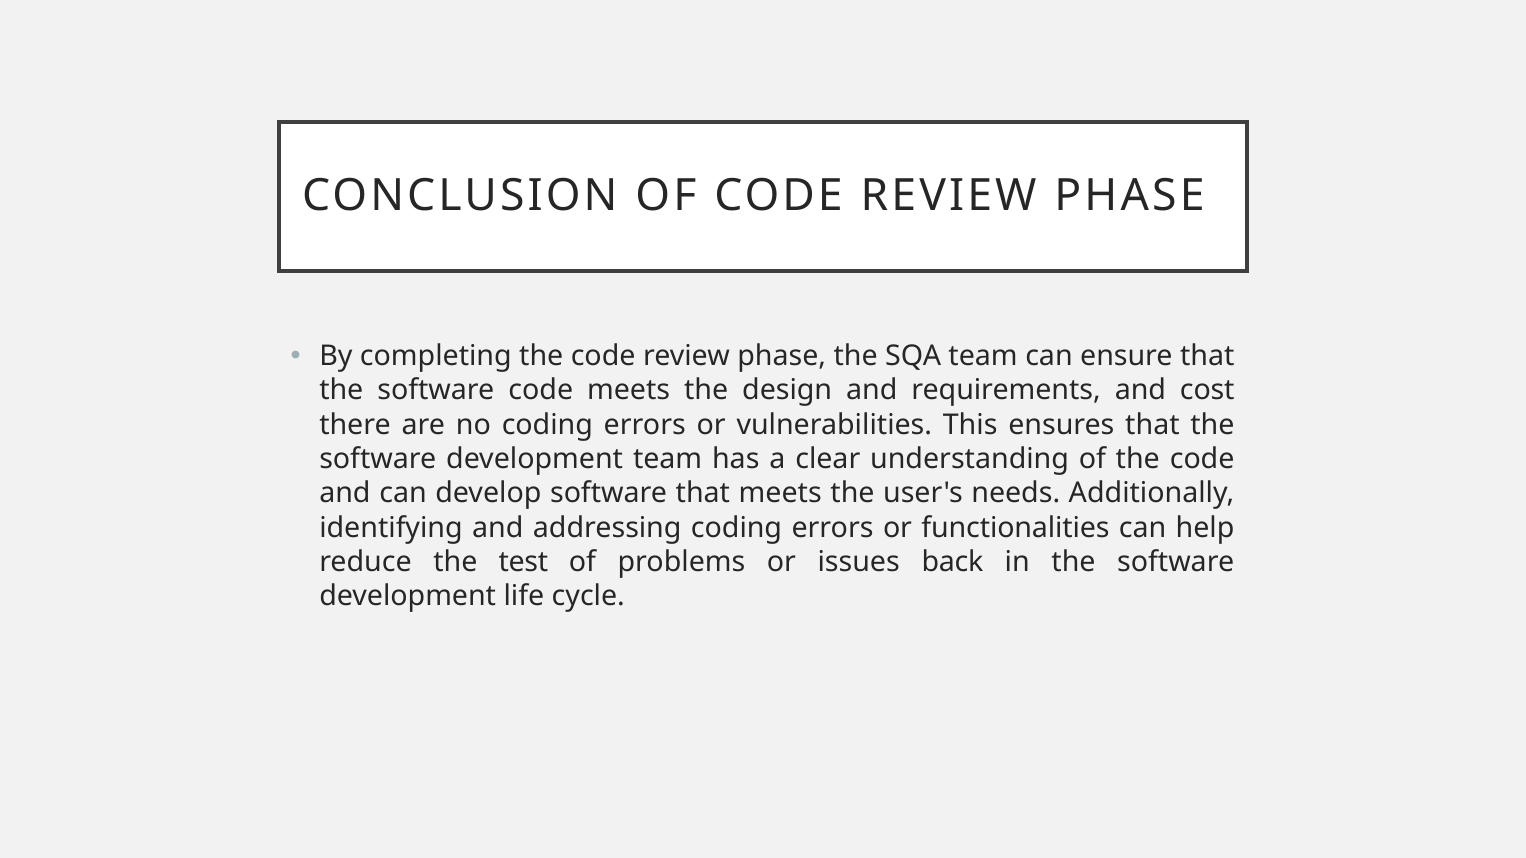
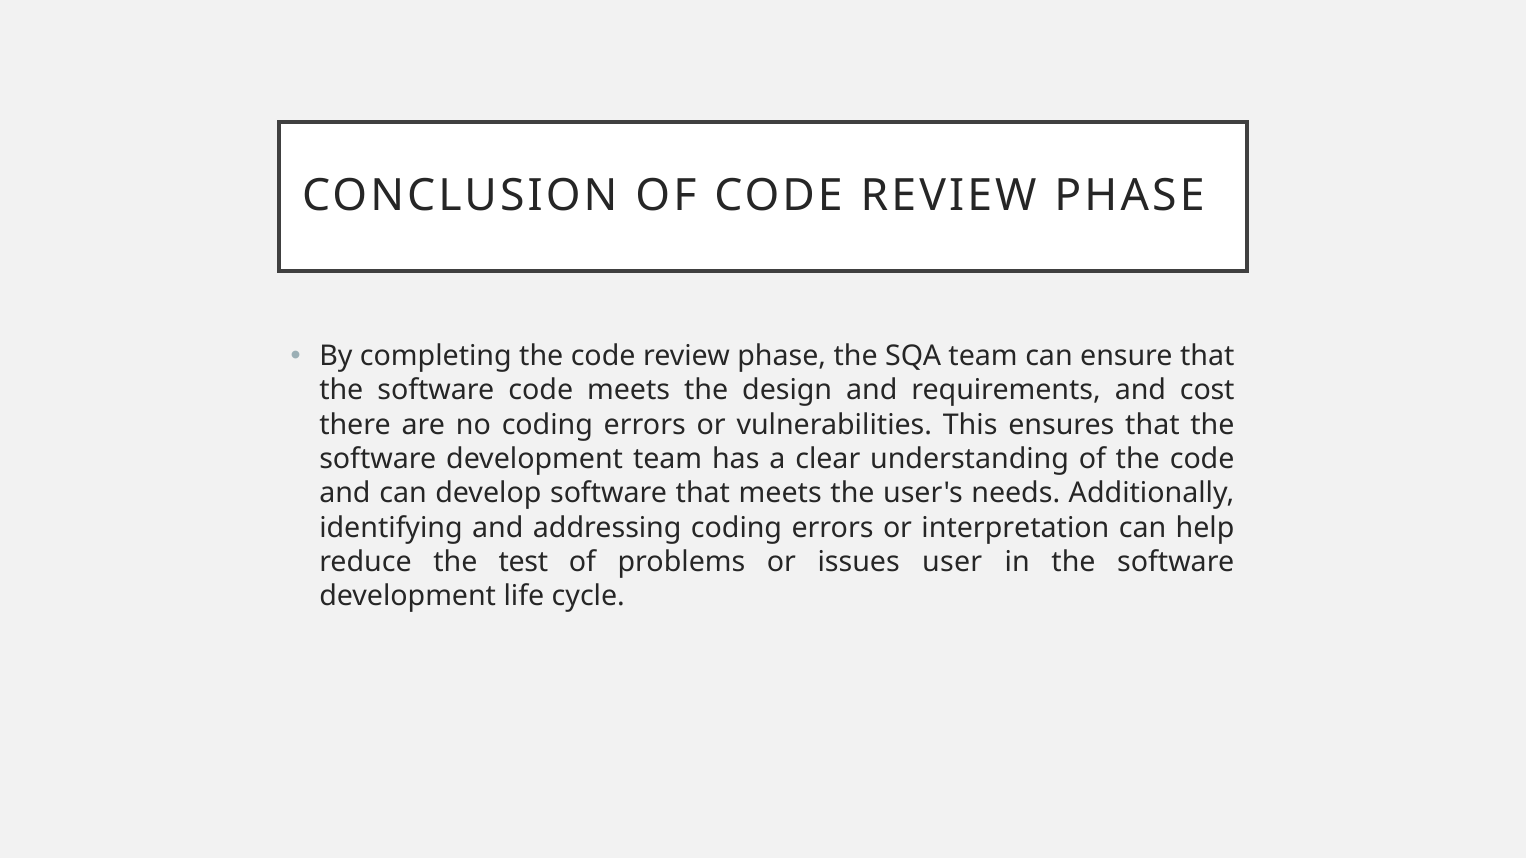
functionalities: functionalities -> interpretation (1015, 528)
back: back -> user (952, 562)
